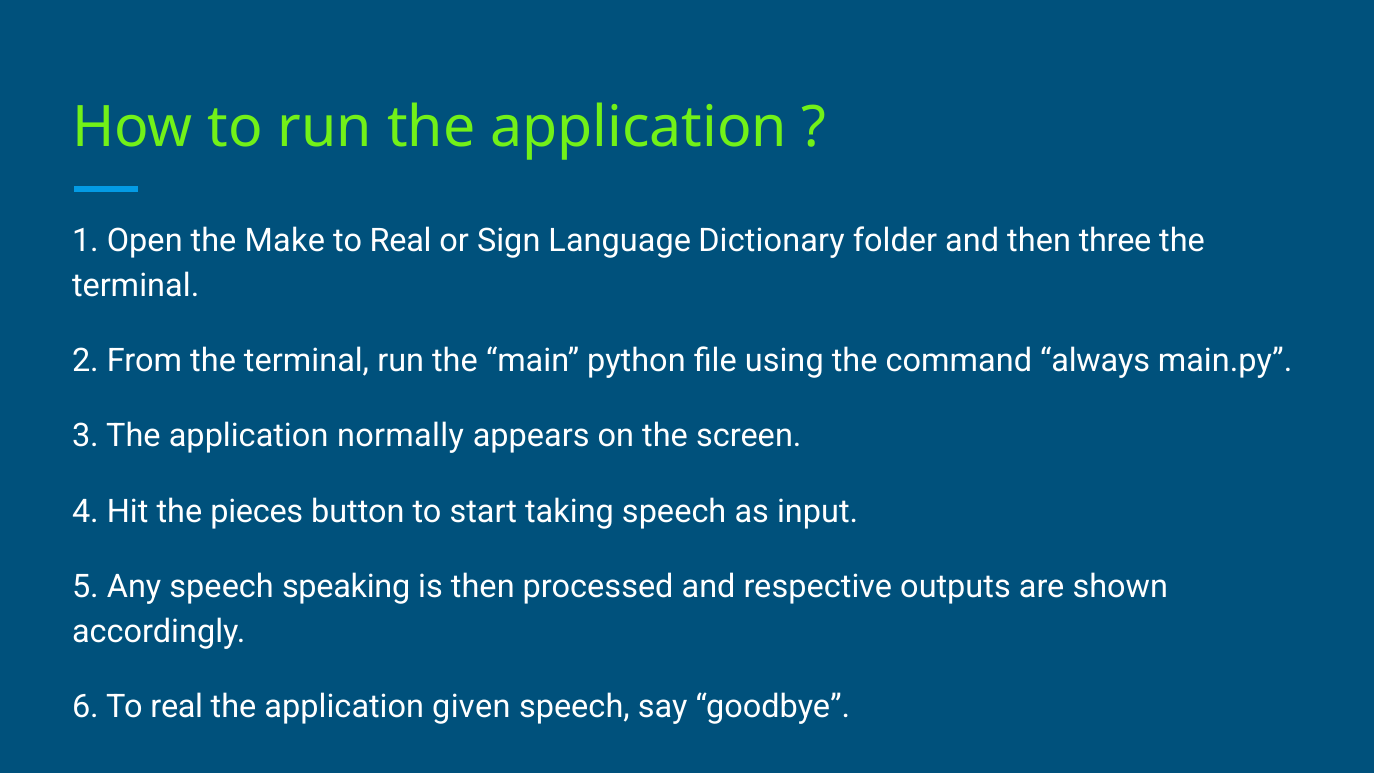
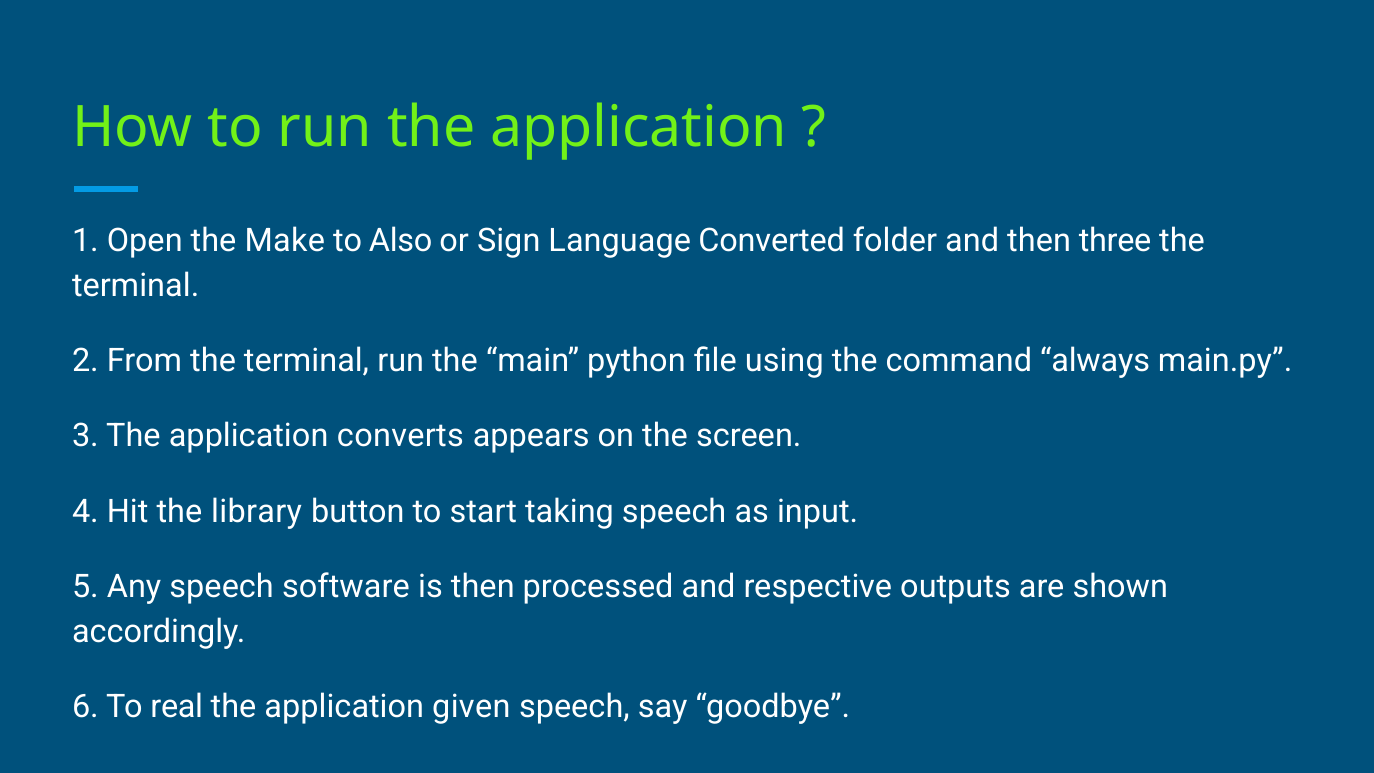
Real: Real -> Also (401, 241)
Dictionary: Dictionary -> Converted (772, 241)
normally: normally -> converts (400, 436)
pieces: pieces -> library (257, 511)
speaking: speaking -> software (346, 587)
